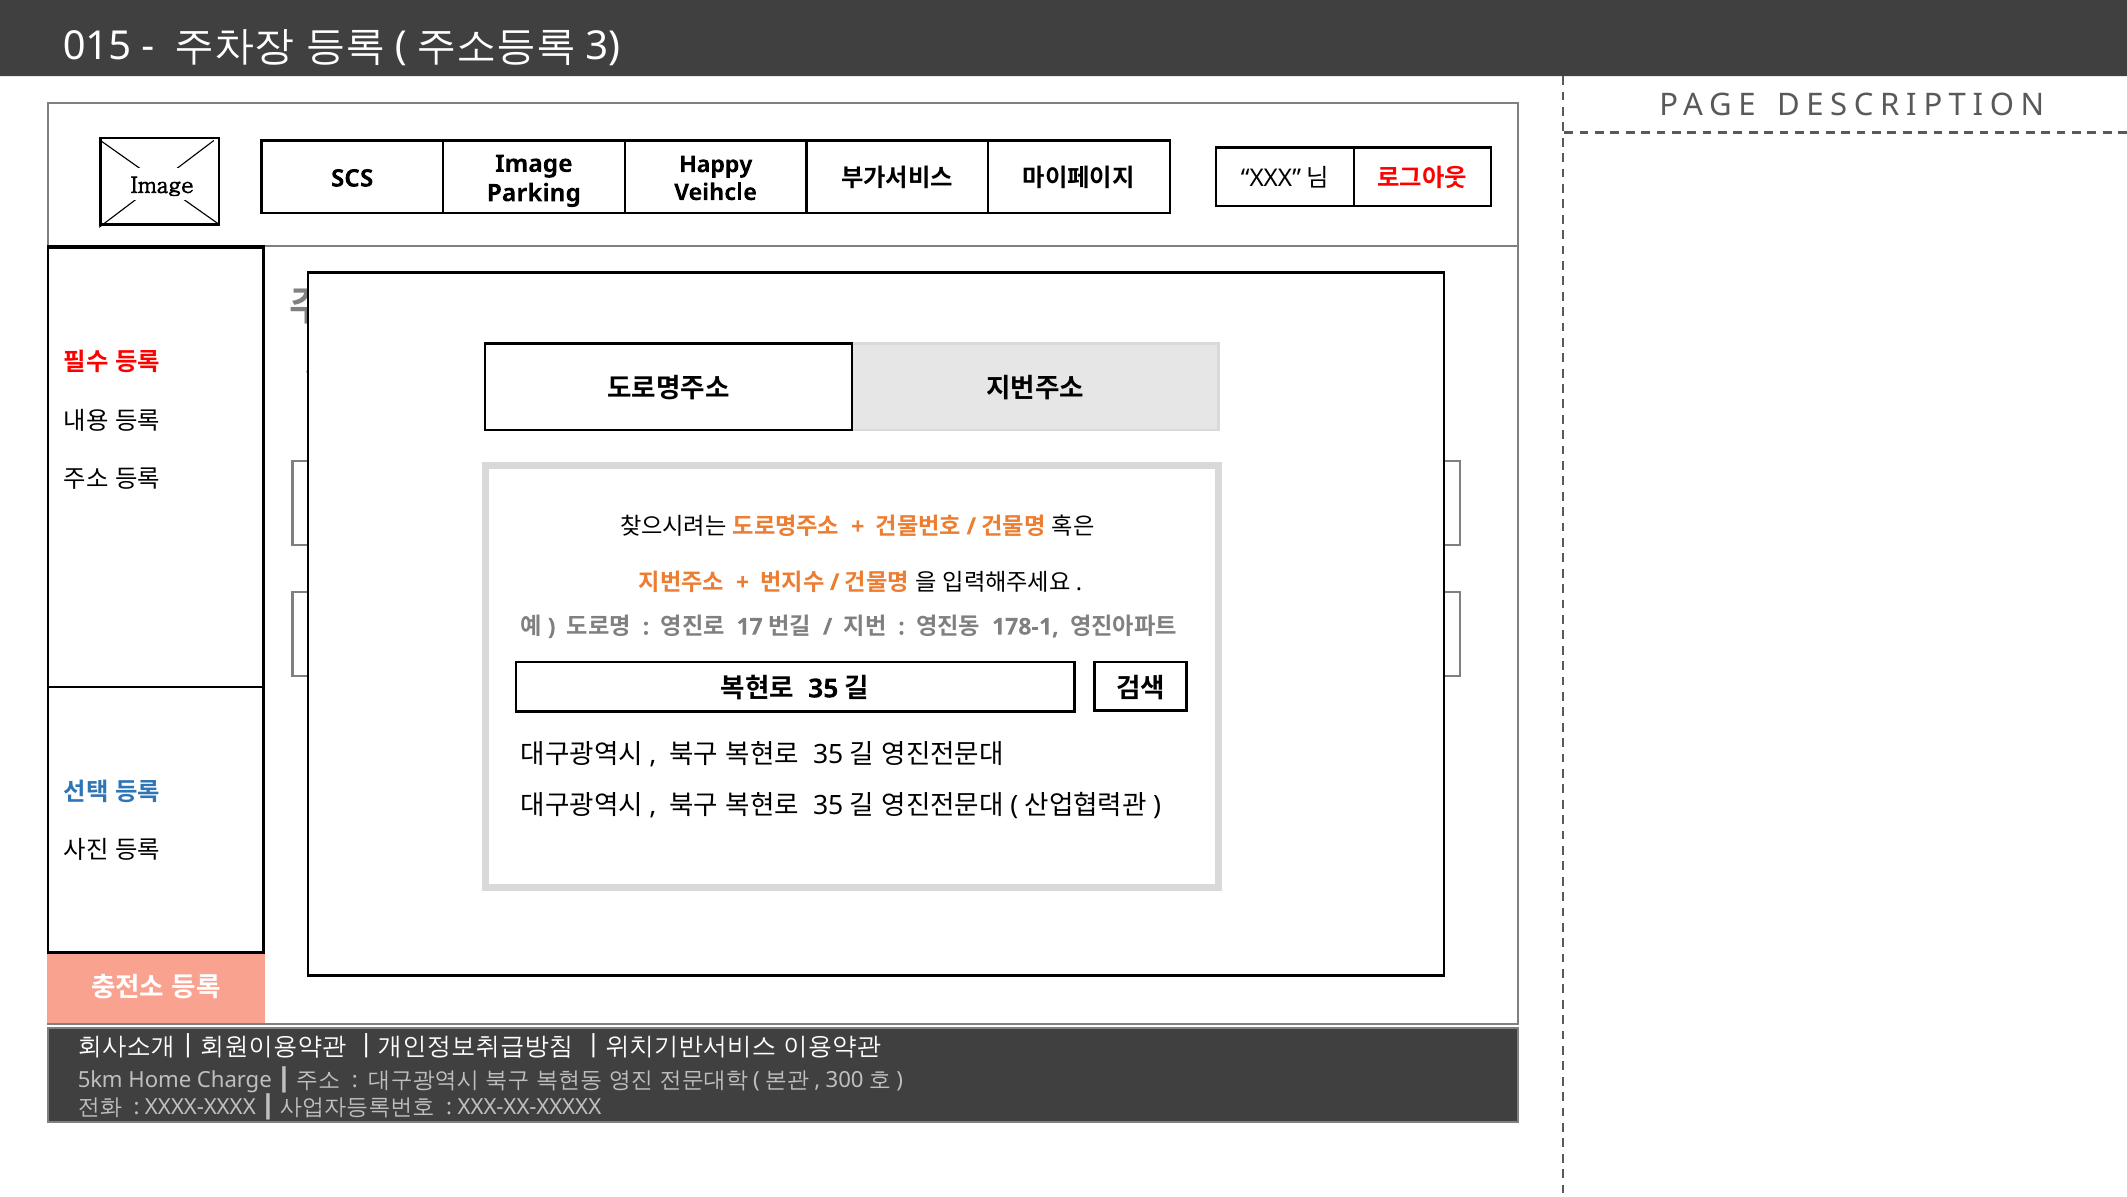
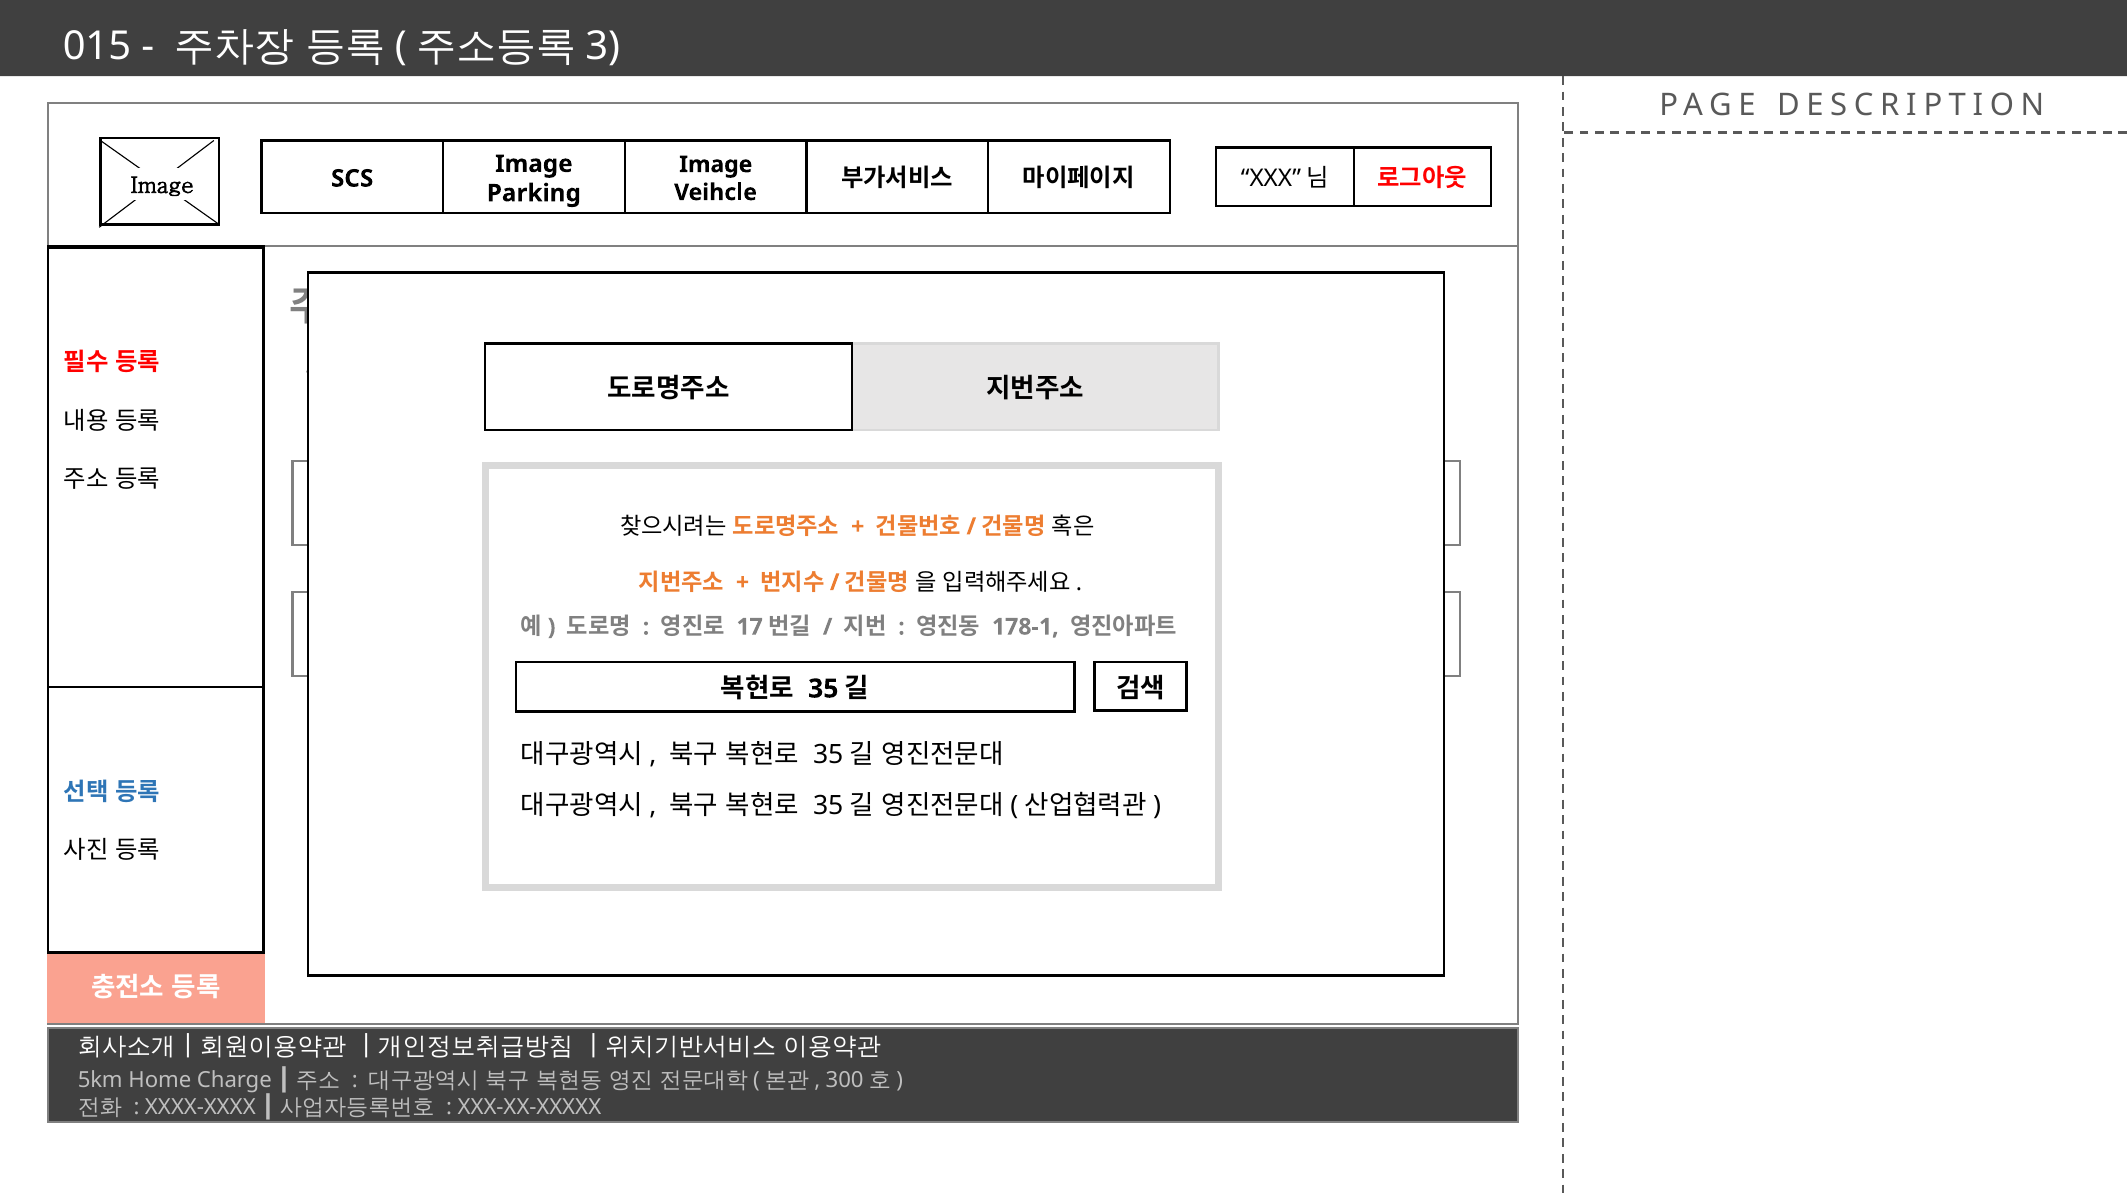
Happy: Happy -> Image (716, 164)
